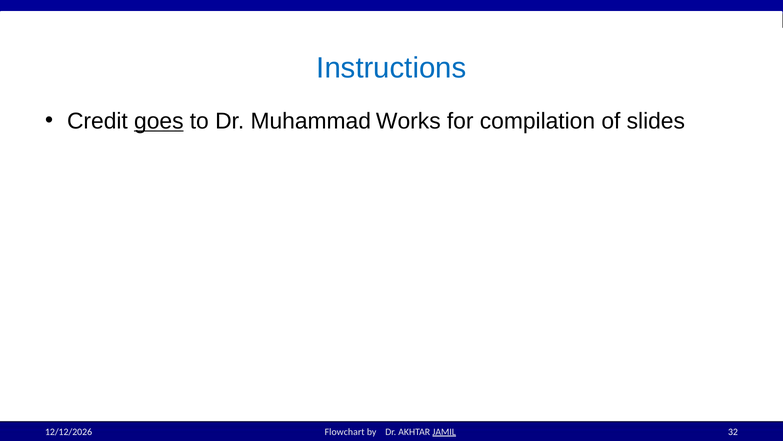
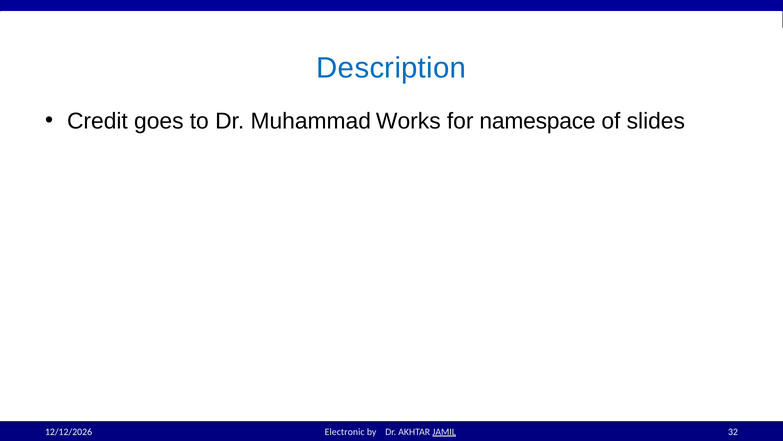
Instructions: Instructions -> Description (391, 68)
goes underline: present -> none (159, 121)
compilation: compilation -> namespace (538, 121)
Flowchart: Flowchart -> Electronic (345, 431)
